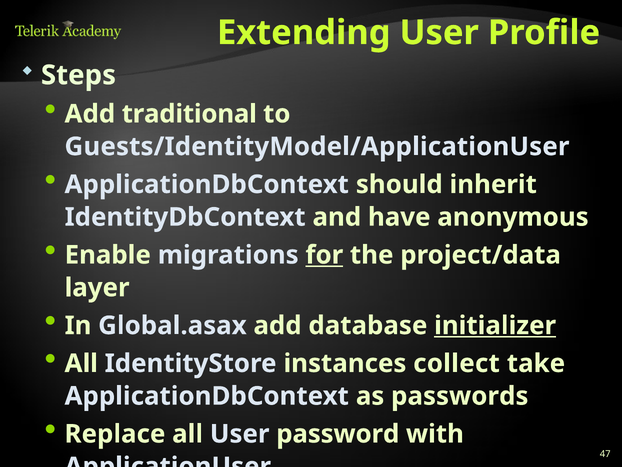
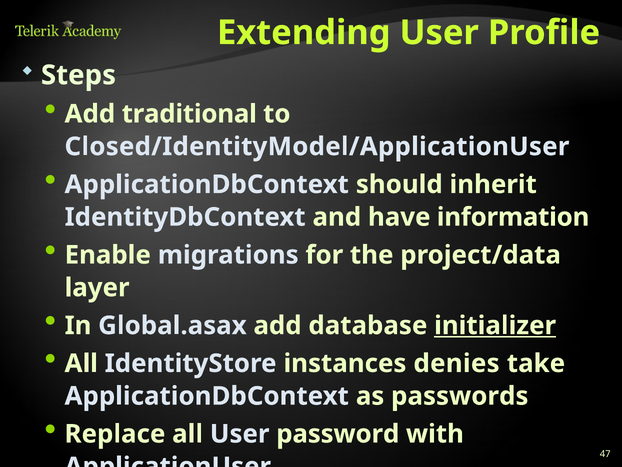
Guests/IdentityModel/ApplicationUser: Guests/IdentityModel/ApplicationUser -> Closed/IdentityModel/ApplicationUser (317, 146)
anonymous: anonymous -> information (513, 217)
for underline: present -> none (324, 255)
collect: collect -> denies (457, 363)
